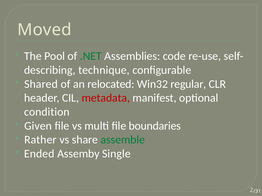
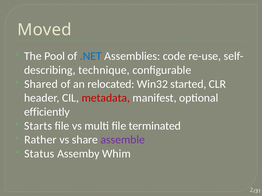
.NET colour: green -> blue (91, 56)
regular: regular -> started (188, 84)
condition: condition -> efficiently (47, 112)
Given: Given -> Starts (38, 126)
boundaries: boundaries -> terminated (155, 126)
assemble colour: green -> purple (123, 140)
Ended: Ended -> Status (39, 154)
Single: Single -> Whim (116, 154)
